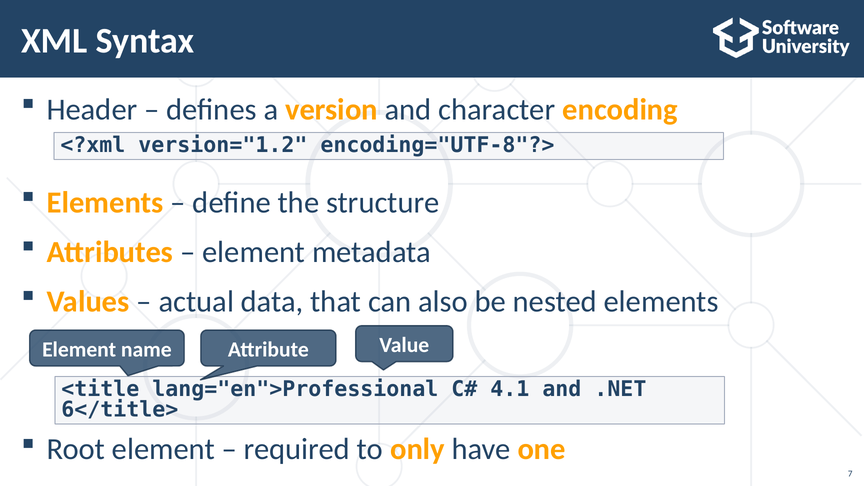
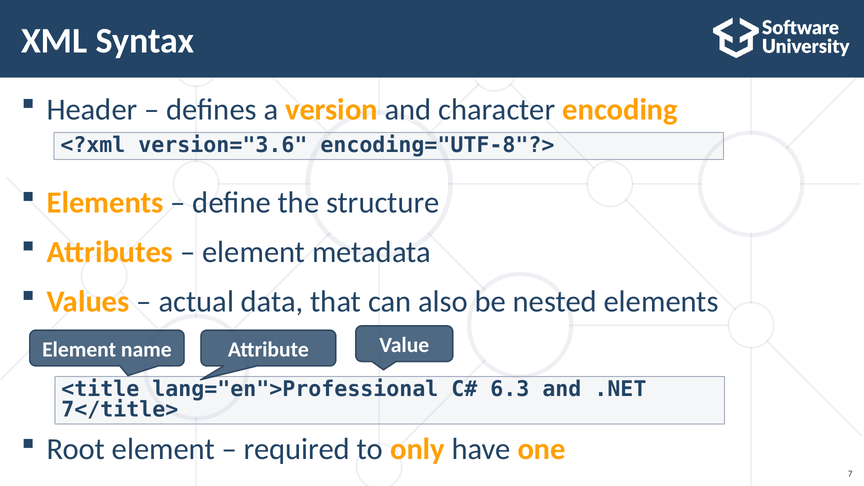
version="1.2: version="1.2 -> version="3.6 (223, 145)
4.1: 4.1 -> 6.3 (510, 389)
6</title>: 6</title> -> 7</title> (120, 410)
